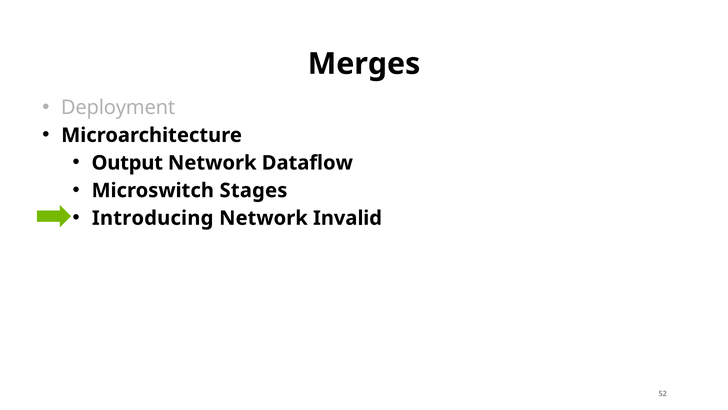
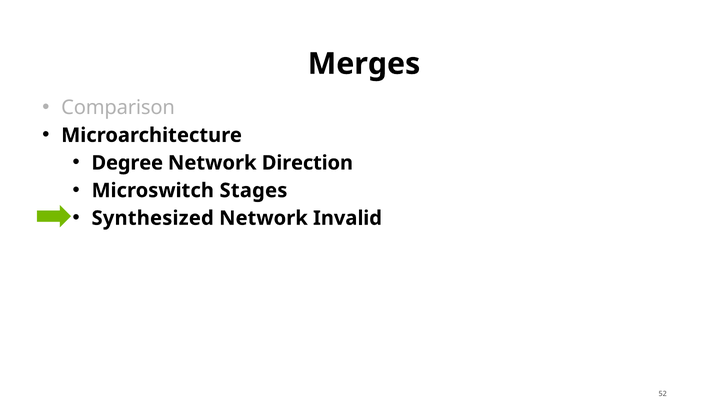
Deployment: Deployment -> Comparison (118, 107)
Output: Output -> Degree (127, 163)
Dataflow: Dataflow -> Direction (307, 163)
Introducing: Introducing -> Synthesized (153, 218)
